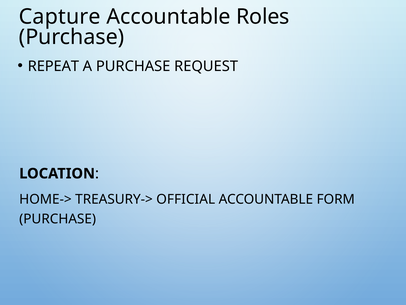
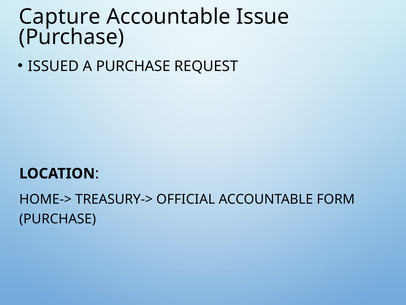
Roles: Roles -> Issue (263, 17)
REPEAT: REPEAT -> ISSUED (53, 66)
